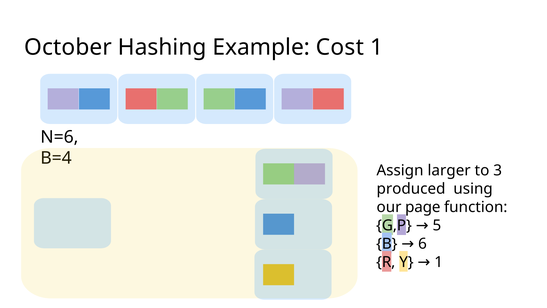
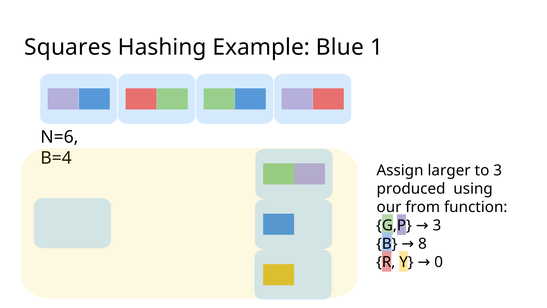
October: October -> Squares (68, 47)
Cost: Cost -> Blue (340, 47)
page: page -> from (423, 207)
G,P 5: 5 -> 3 (437, 225)
6: 6 -> 8 (422, 244)
Y 1: 1 -> 0 (439, 262)
